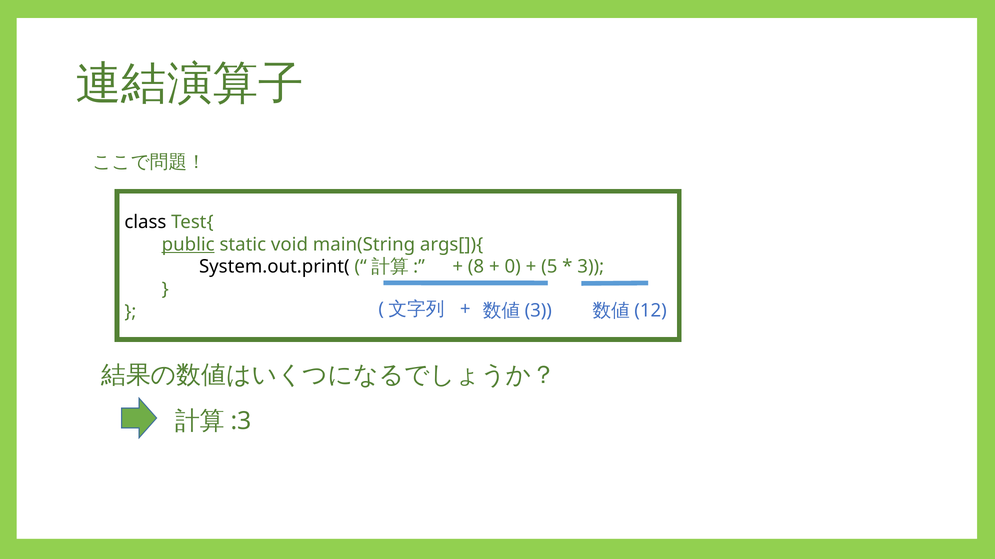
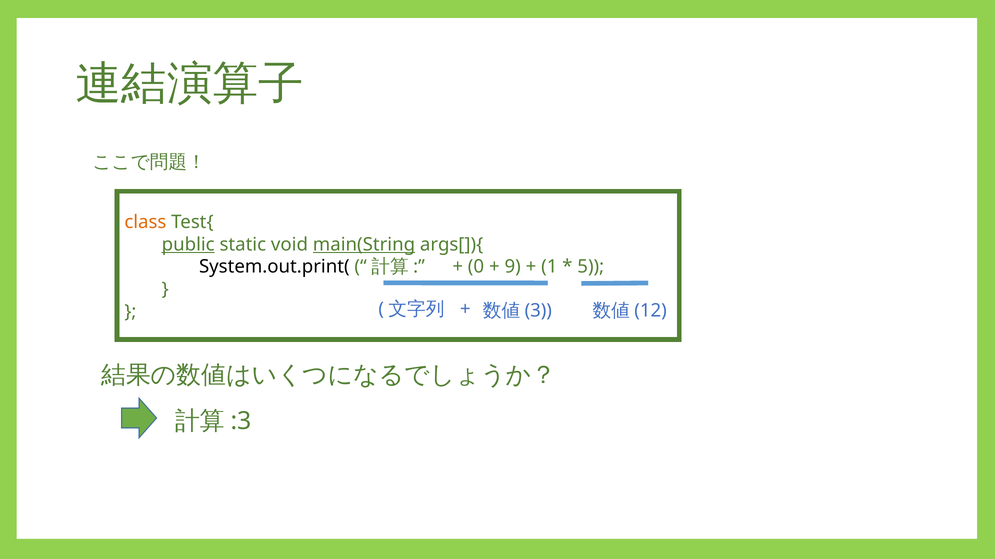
class colour: black -> orange (145, 222)
main(String underline: none -> present (364, 245)
8: 8 -> 0 (476, 267)
0: 0 -> 9 (513, 267)
5: 5 -> 1 (549, 267)
3: 3 -> 5 (591, 267)
